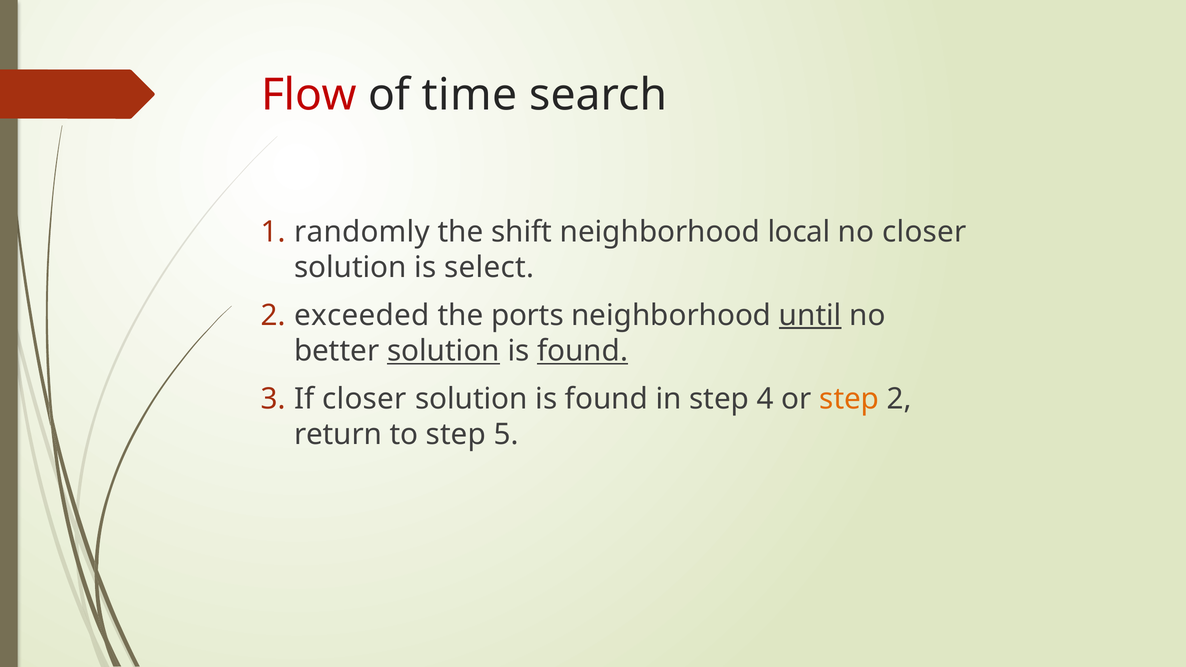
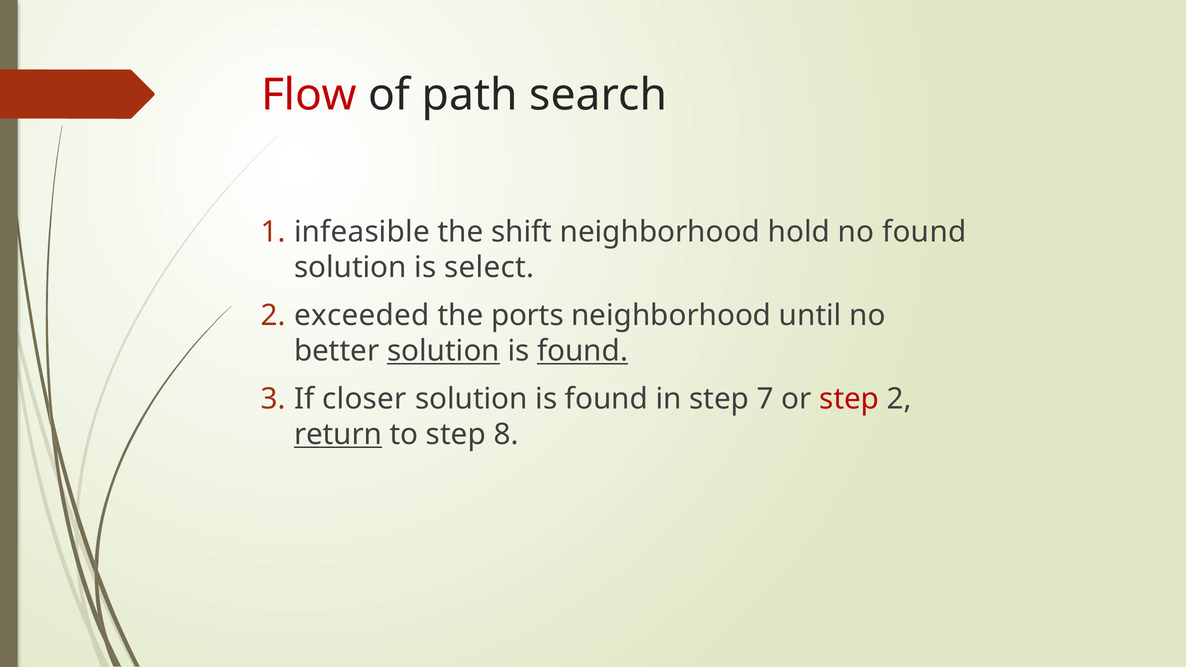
time: time -> path (470, 95)
randomly: randomly -> infeasible (362, 232)
local: local -> hold (799, 232)
no closer: closer -> found (924, 232)
until underline: present -> none (810, 315)
4: 4 -> 7 (765, 399)
step colour: orange -> red (849, 399)
return underline: none -> present (338, 435)
5: 5 -> 8 (506, 435)
